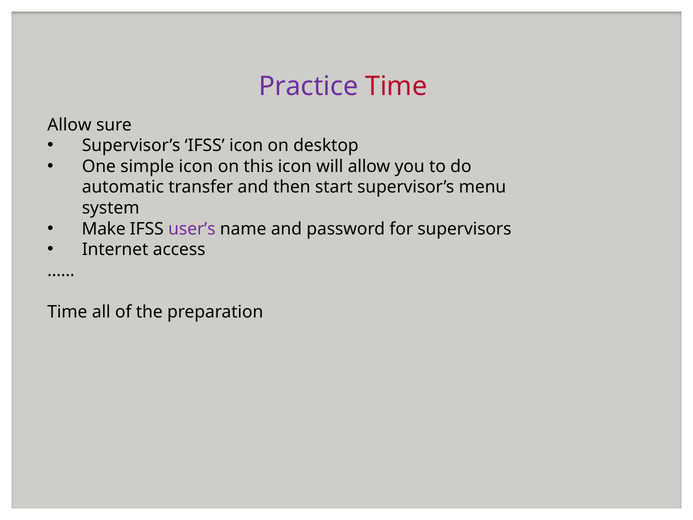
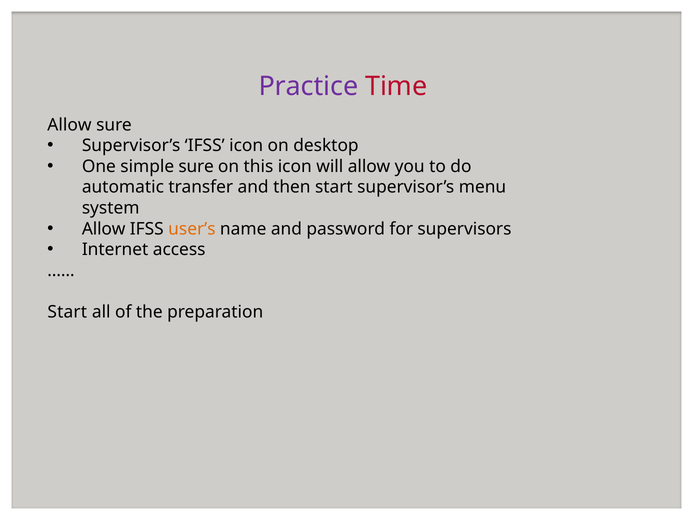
simple icon: icon -> sure (196, 166)
Make: Make -> Allow (104, 229)
user’s colour: purple -> orange (192, 229)
Time: Time -> Start (67, 312)
